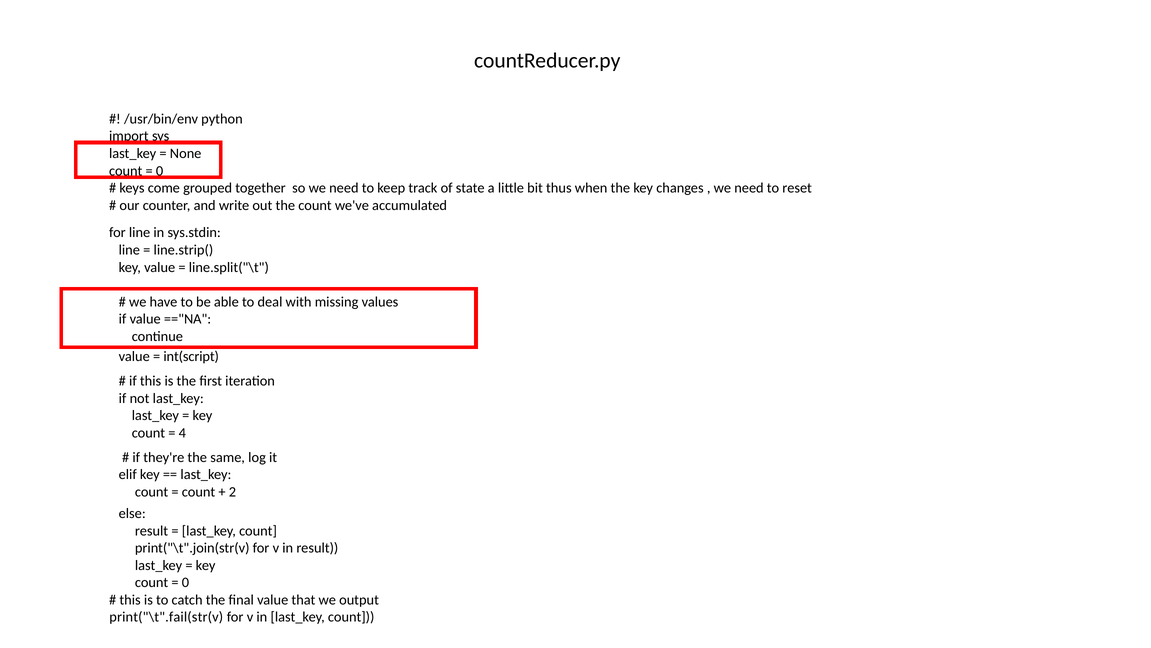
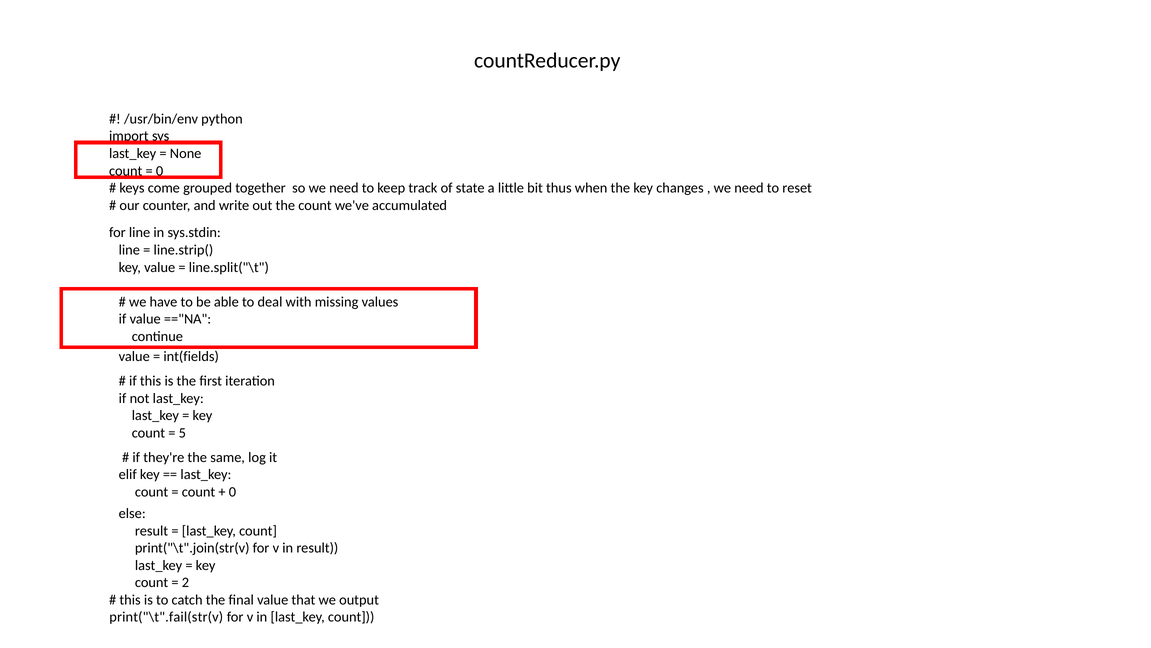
int(script: int(script -> int(fields (191, 356)
4: 4 -> 5 (182, 432)
2: 2 -> 0 (232, 491)
0: 0 -> 2 (185, 582)
